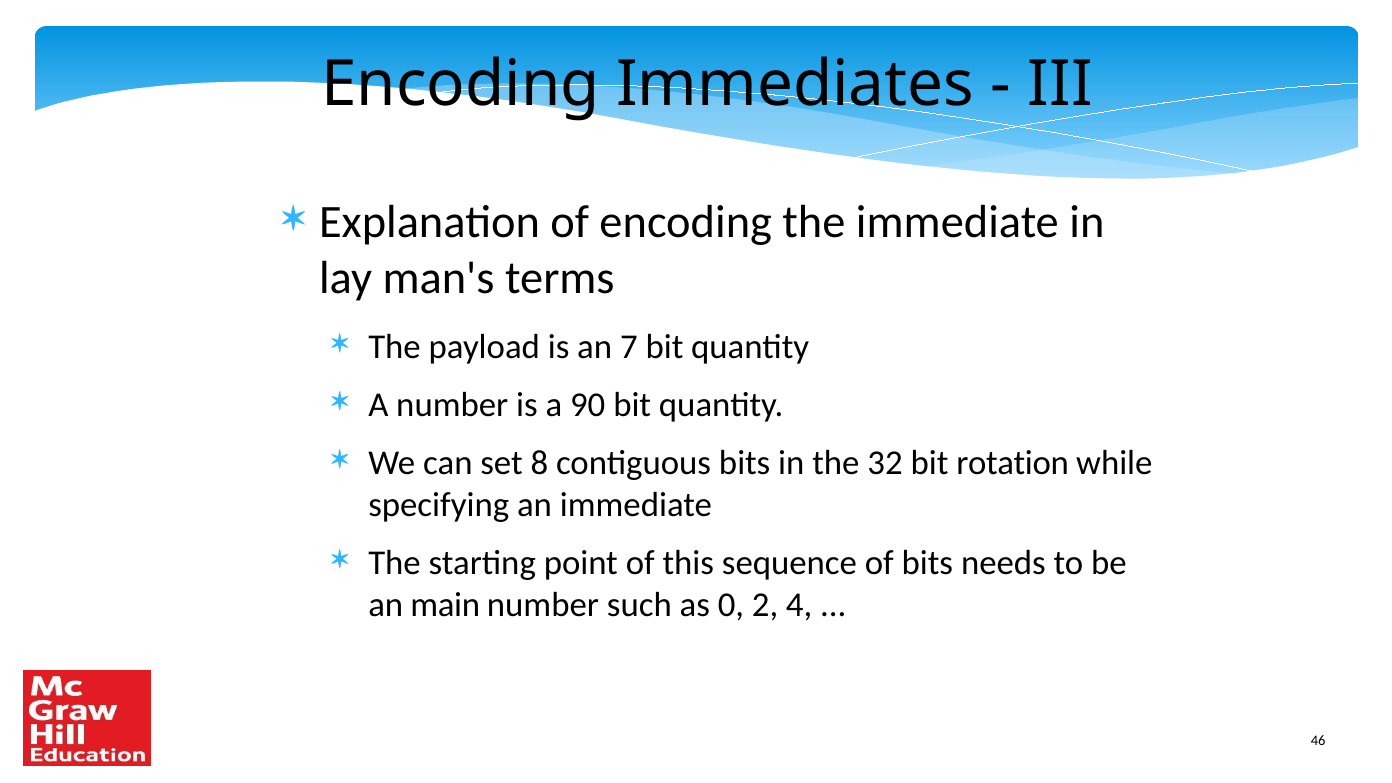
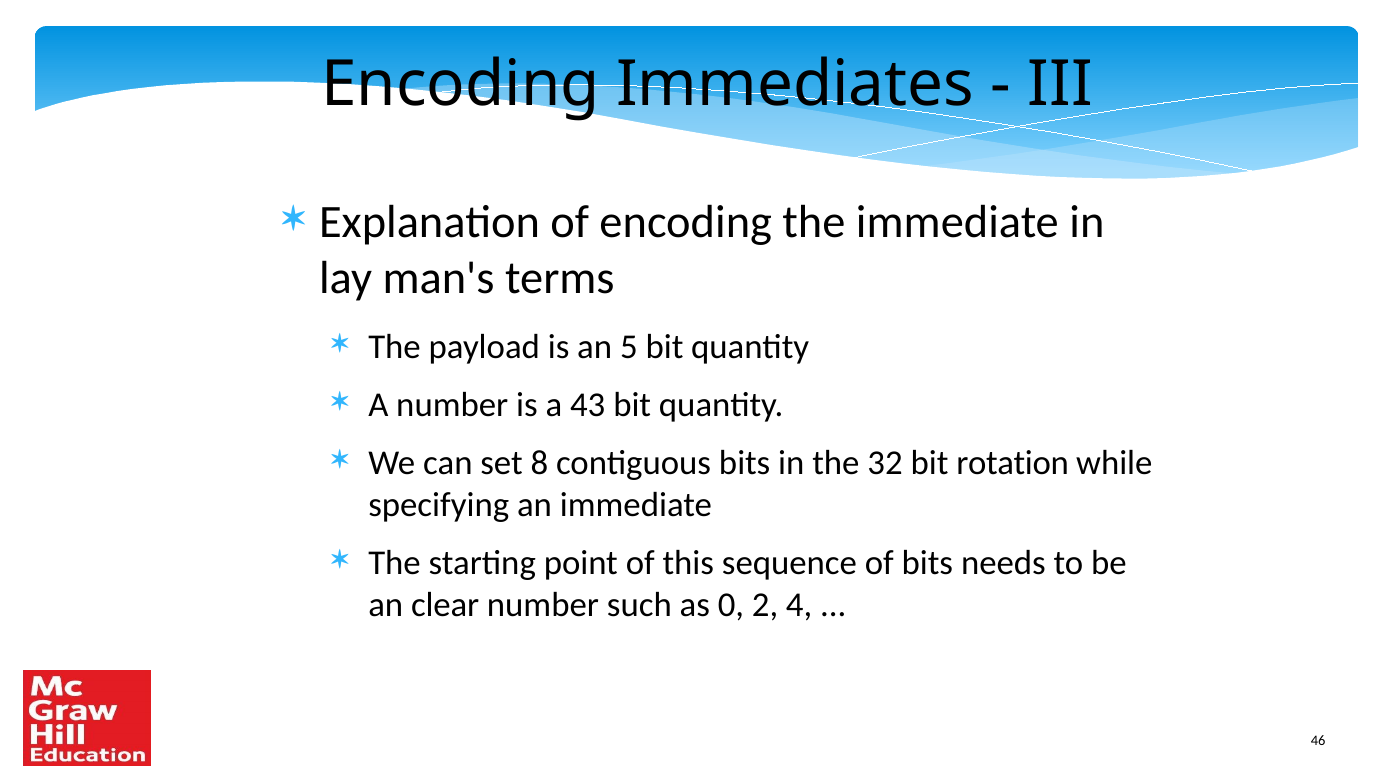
7: 7 -> 5 (629, 347)
90: 90 -> 43 (588, 405)
main: main -> clear (445, 605)
